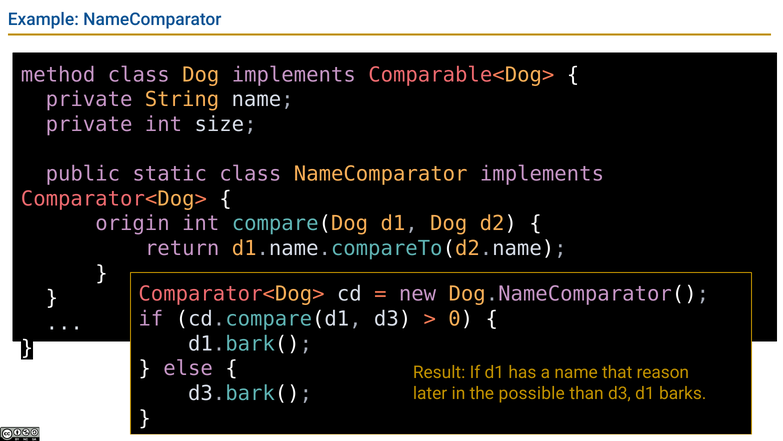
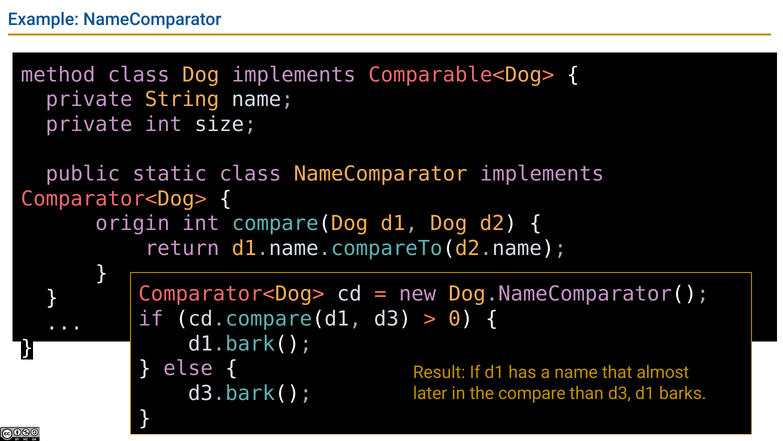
reason: reason -> almost (663, 372)
possible: possible -> compare (532, 393)
